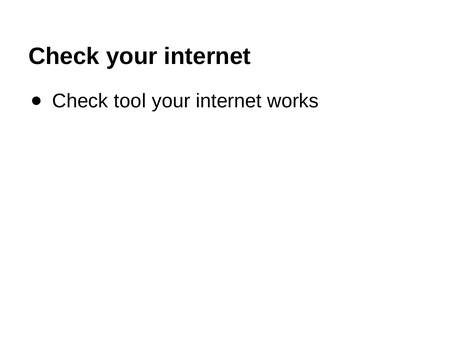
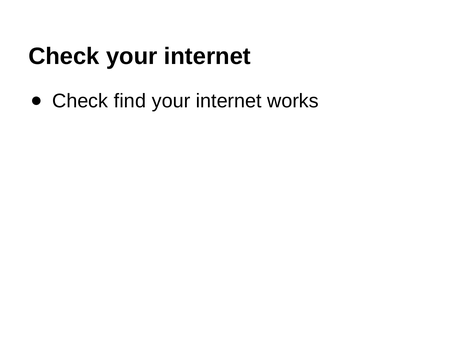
tool: tool -> find (130, 101)
